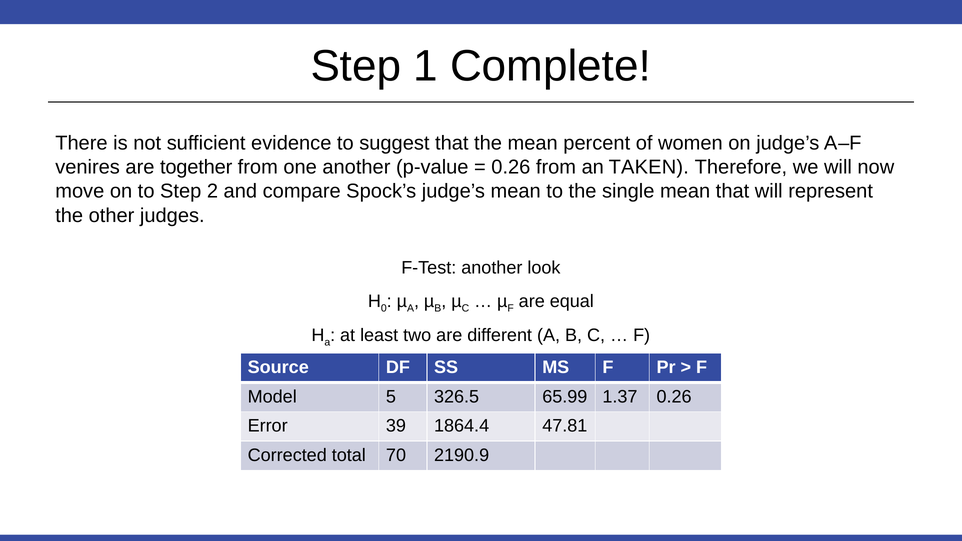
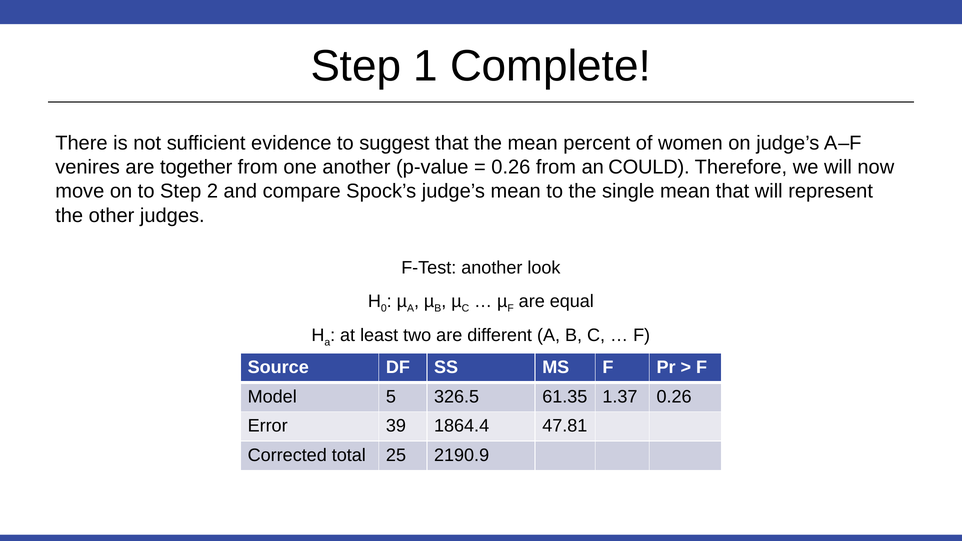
TAKEN: TAKEN -> COULD (649, 167)
65.99: 65.99 -> 61.35 (565, 397)
70: 70 -> 25 (396, 455)
